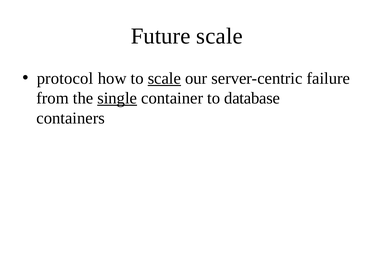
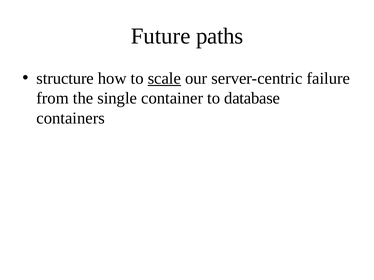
Future scale: scale -> paths (220, 36)
protocol: protocol -> structure (65, 78)
single underline: present -> none (117, 98)
